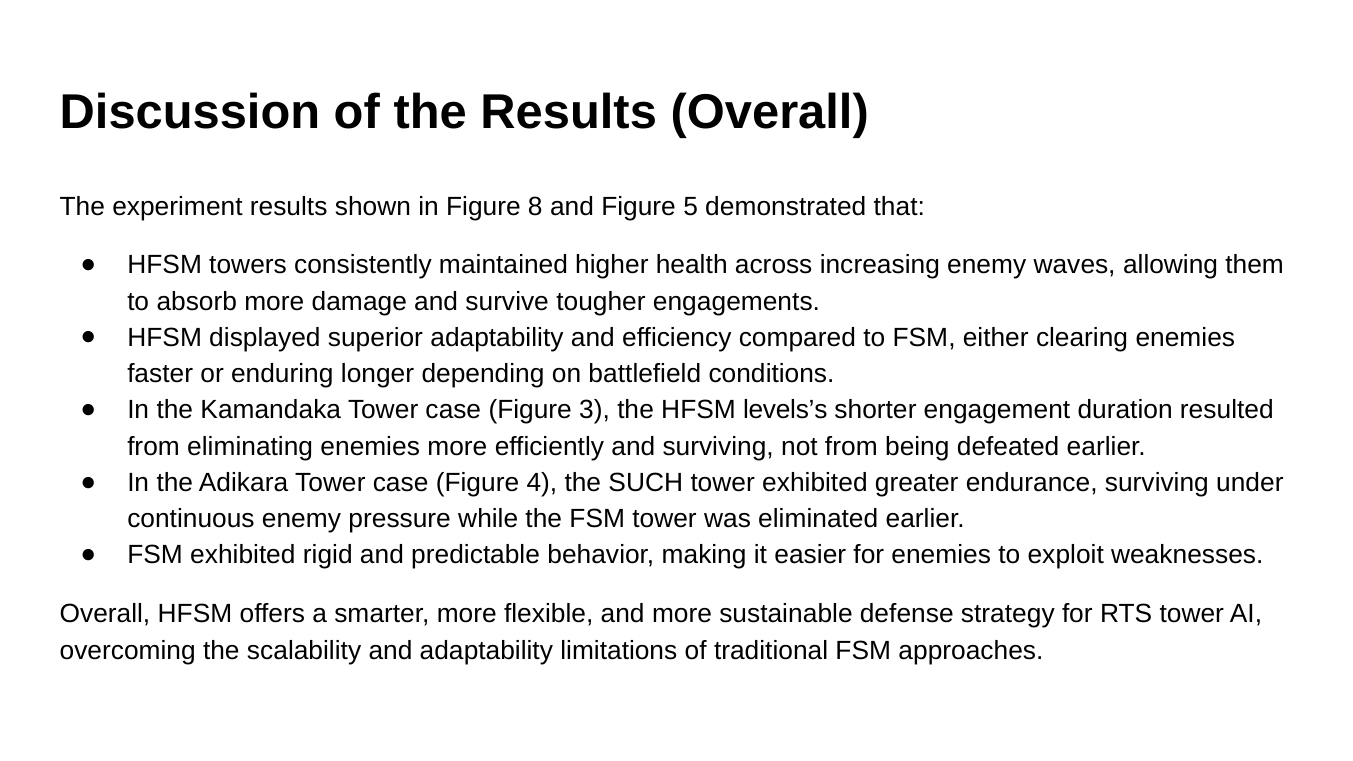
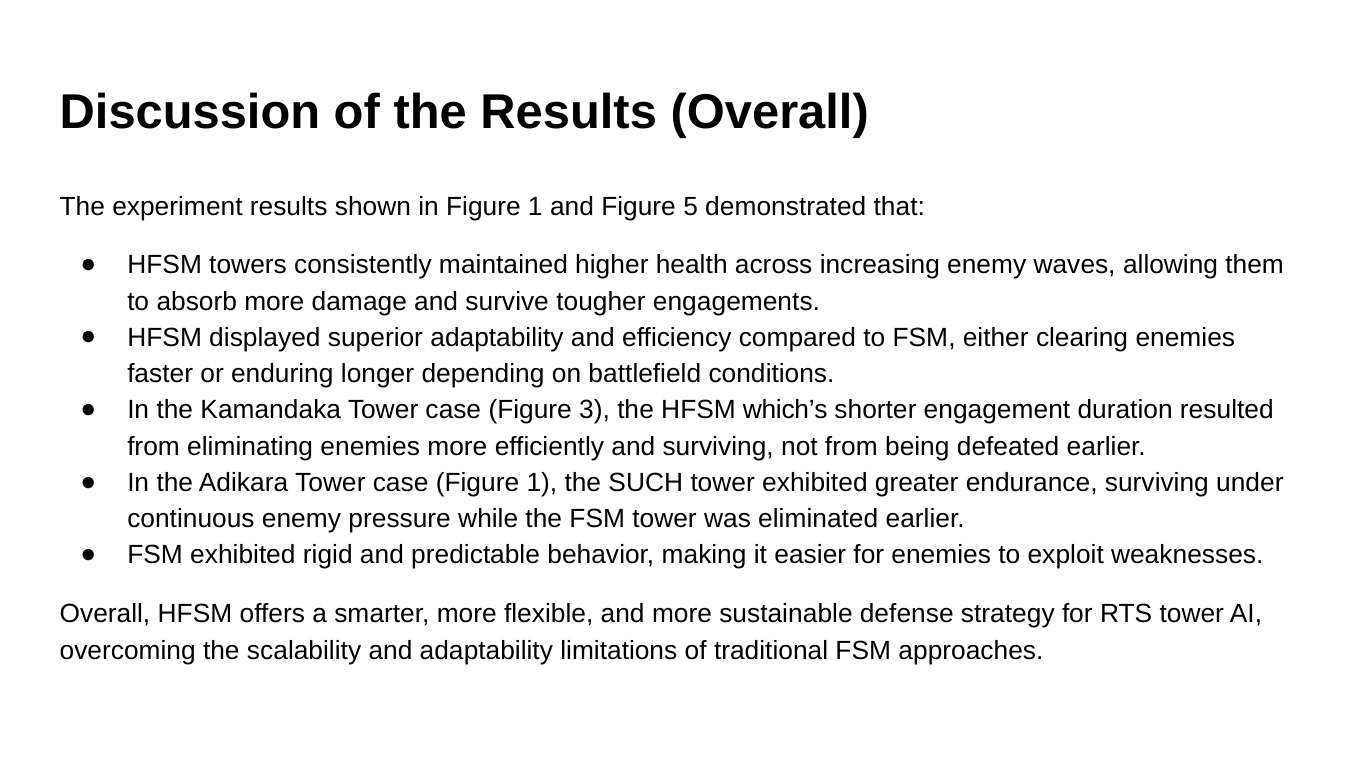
in Figure 8: 8 -> 1 (535, 206)
levels’s: levels’s -> which’s (785, 410)
case Figure 4: 4 -> 1 (542, 483)
